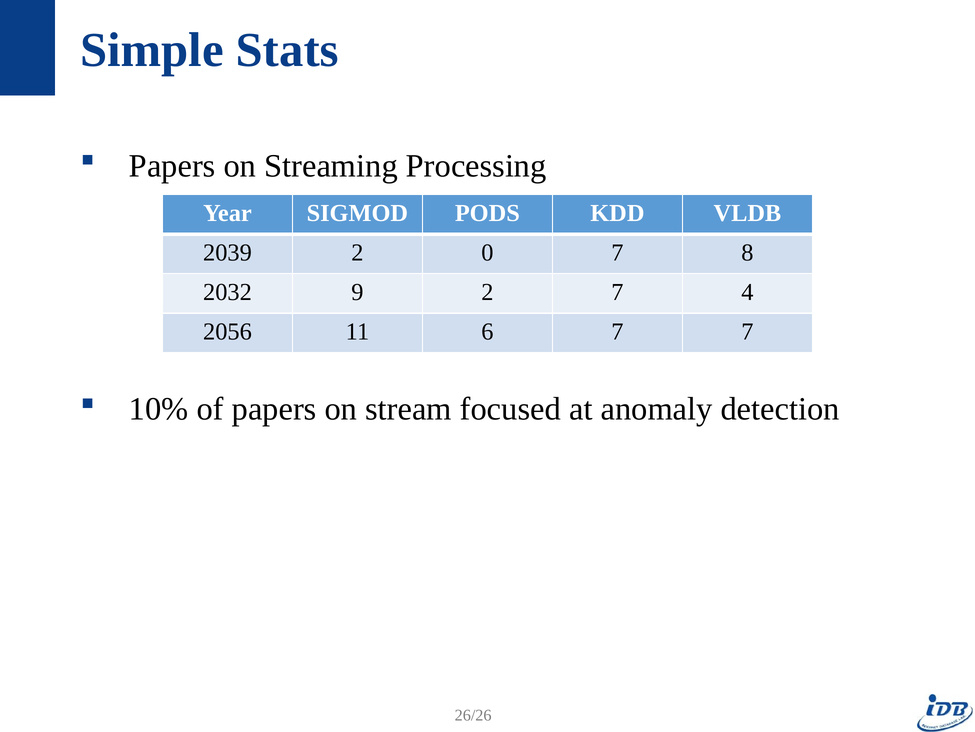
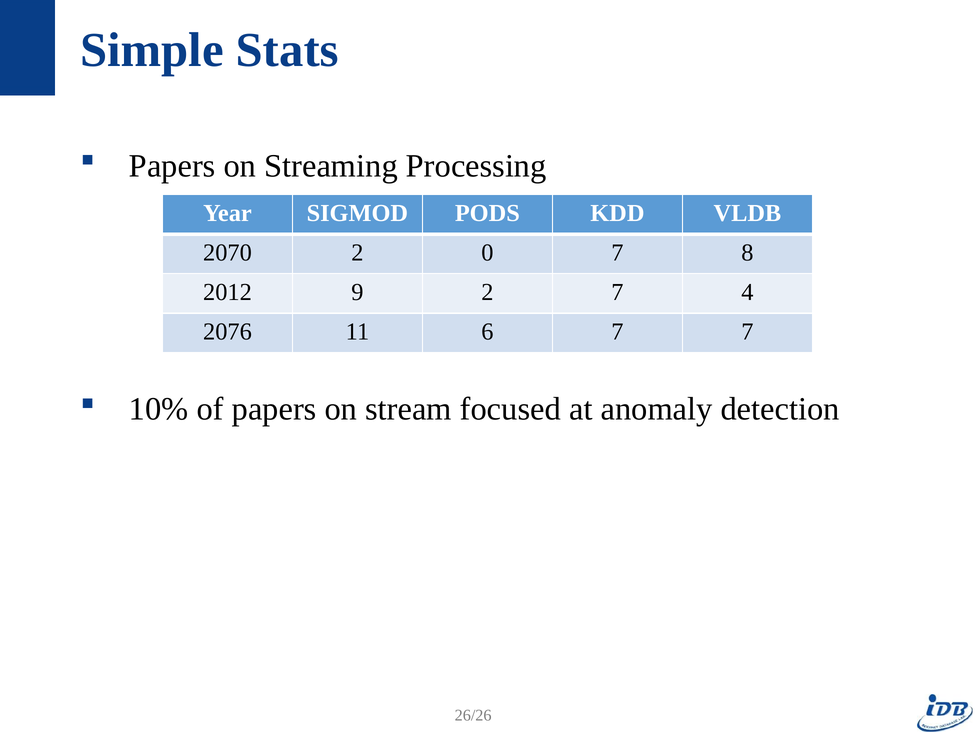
2039: 2039 -> 2070 (227, 252)
2032: 2032 -> 2012 (227, 292)
2056: 2056 -> 2076 (227, 331)
